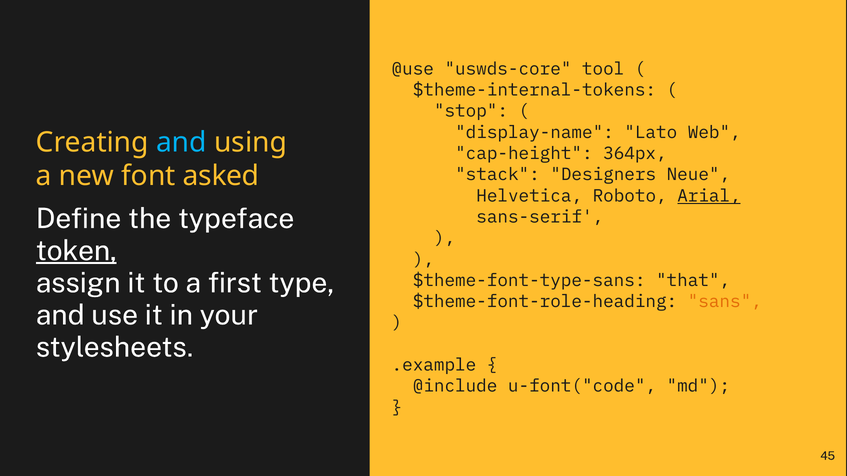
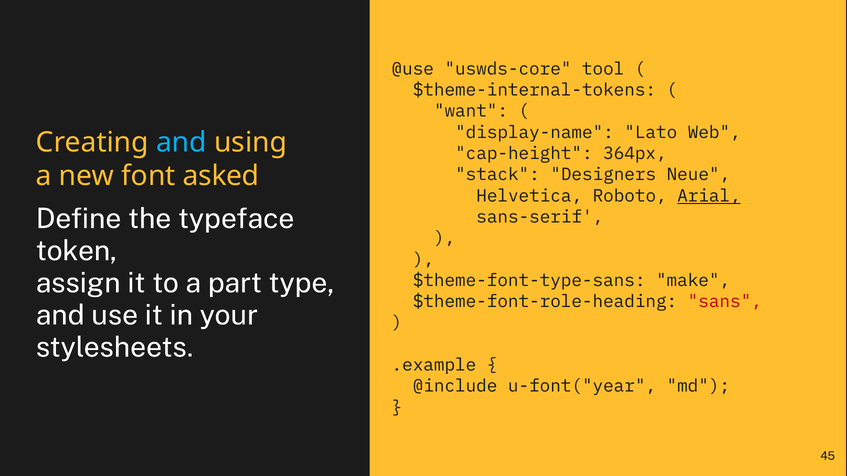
stop: stop -> want (471, 111)
token underline: present -> none (76, 251)
first: first -> part (235, 283)
that: that -> make (693, 281)
sans colour: orange -> red (725, 302)
u-font("code: u-font("code -> u-font("year (582, 387)
